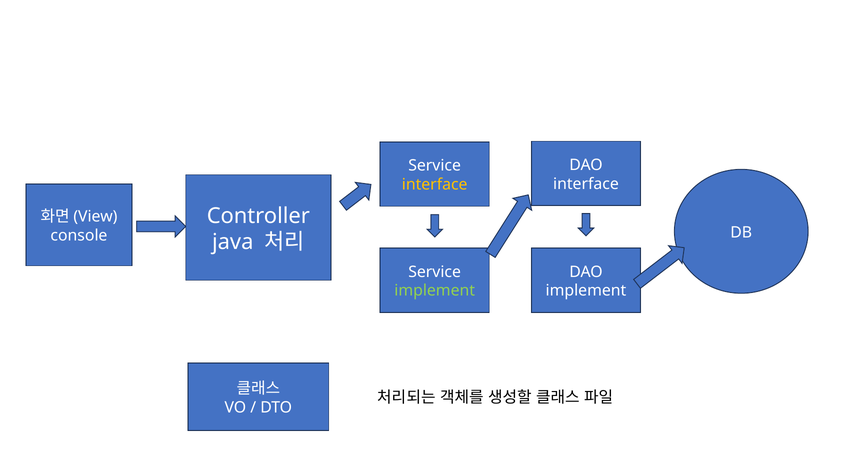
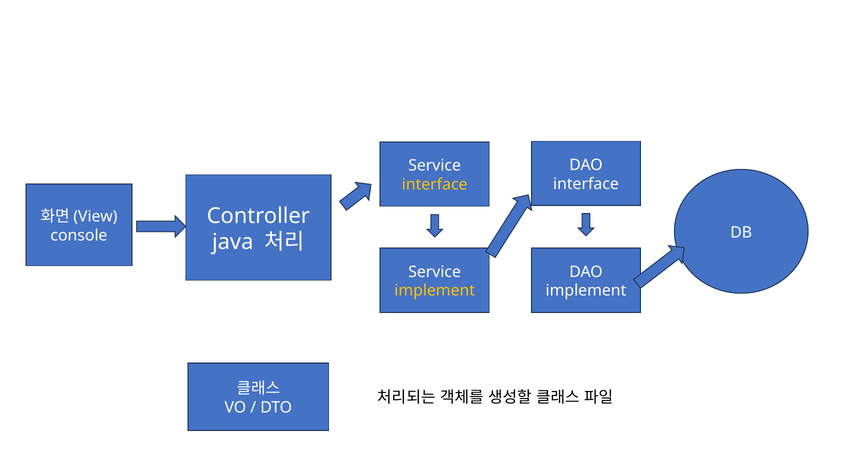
implement colour: light green -> yellow (435, 291)
